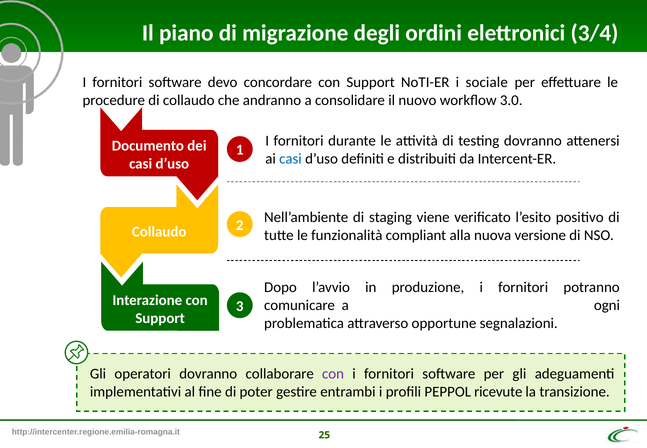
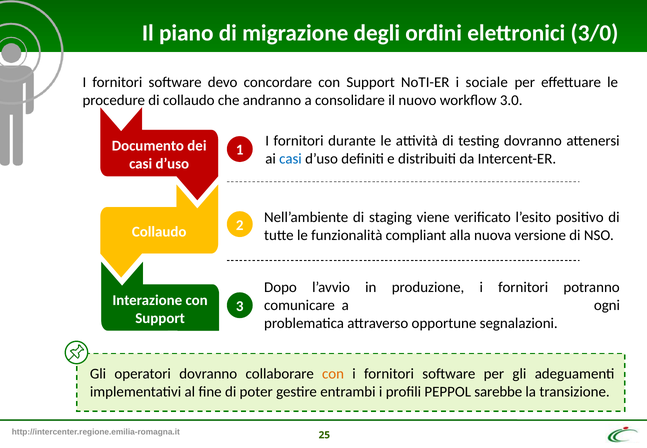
3/4: 3/4 -> 3/0 (594, 33)
con colour: purple -> orange (333, 374)
ricevute: ricevute -> sarebbe (498, 392)
